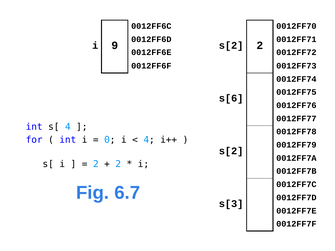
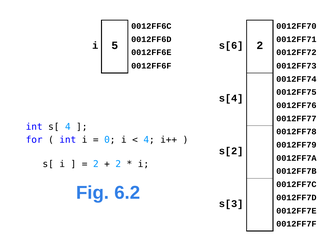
9: 9 -> 5 (115, 46)
s[2: s[2 -> s[6 (231, 46)
s[6: s[6 -> s[4 (231, 98)
6.7: 6.7 -> 6.2 (127, 193)
